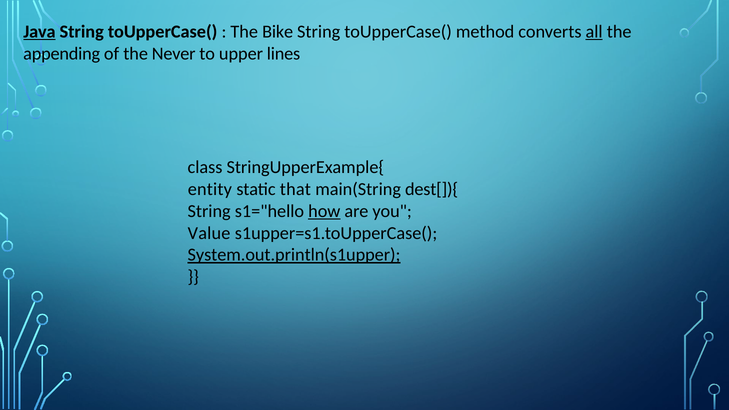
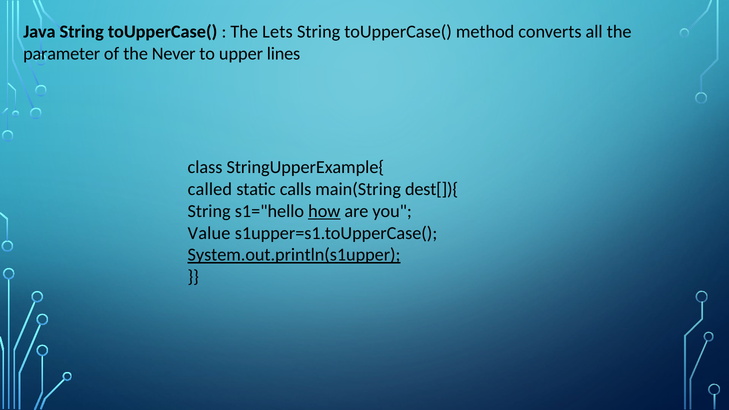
Java underline: present -> none (39, 32)
Bike: Bike -> Lets (277, 32)
all underline: present -> none (594, 32)
appending: appending -> parameter (62, 54)
entity: entity -> called (210, 189)
that: that -> calls (296, 189)
